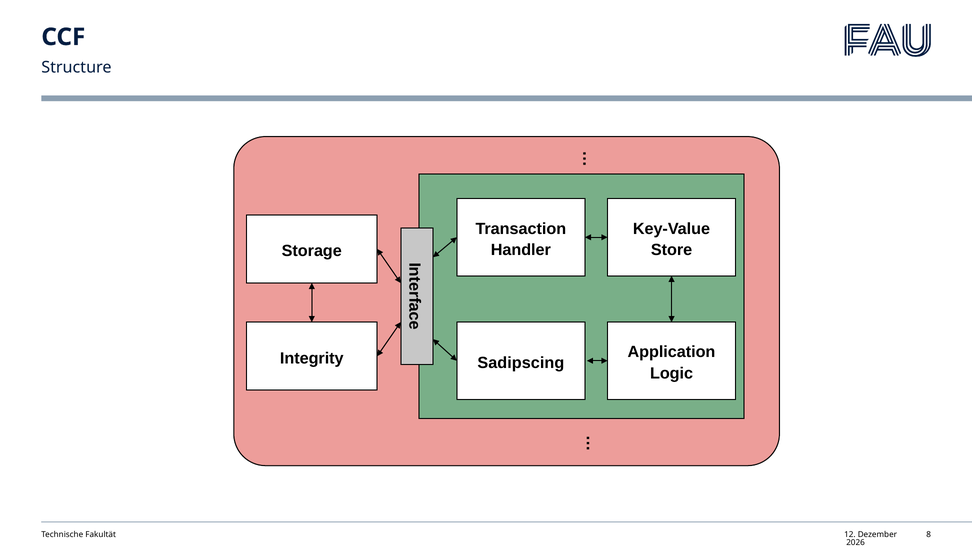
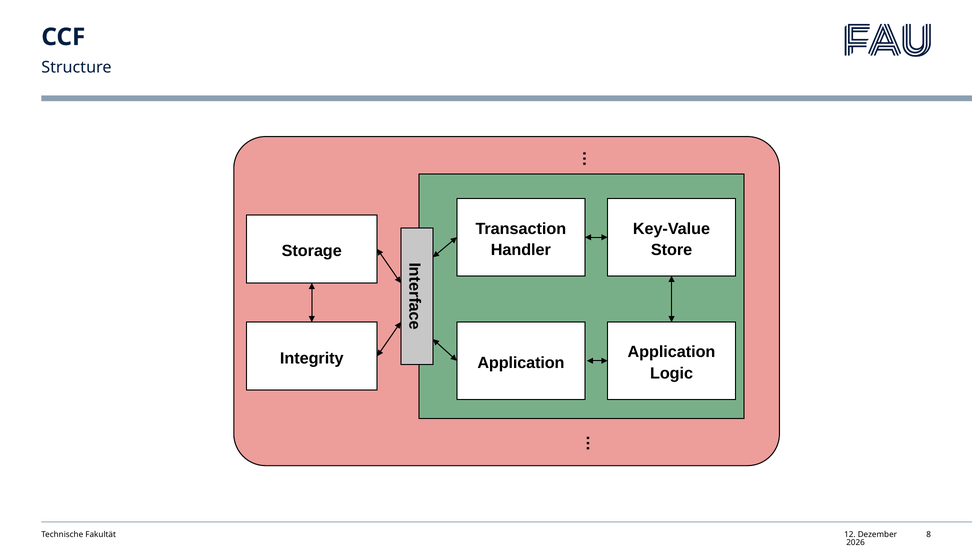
Sadipscing: Sadipscing -> Application (521, 363)
